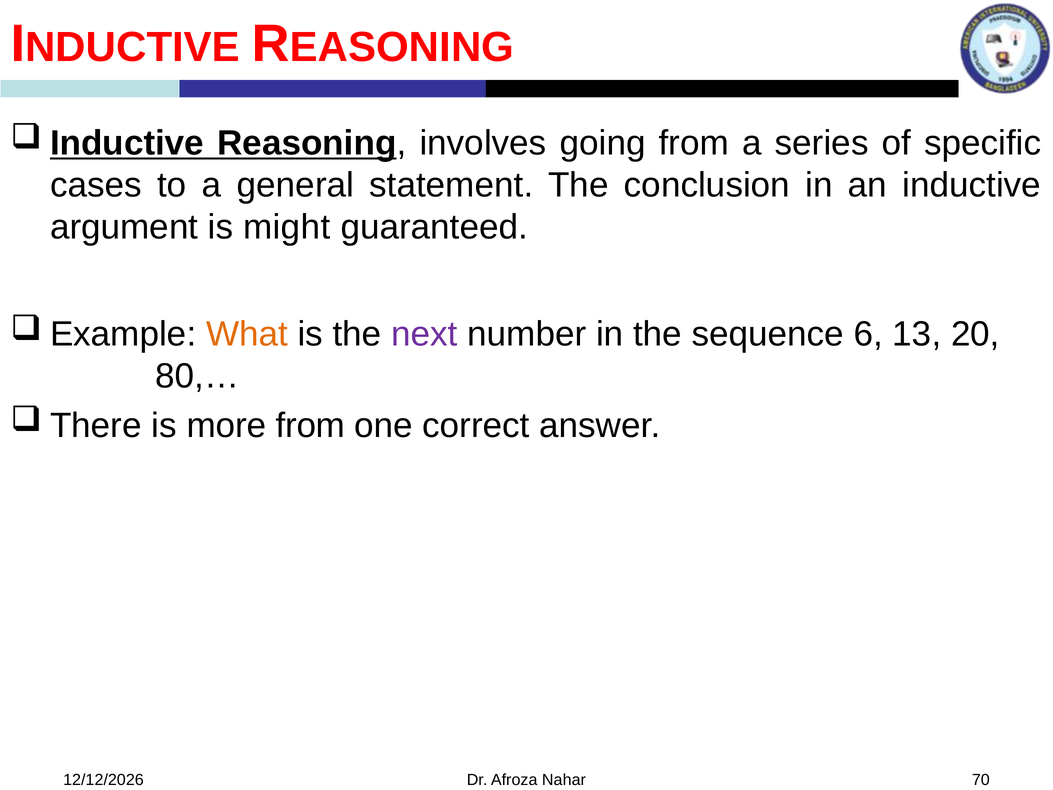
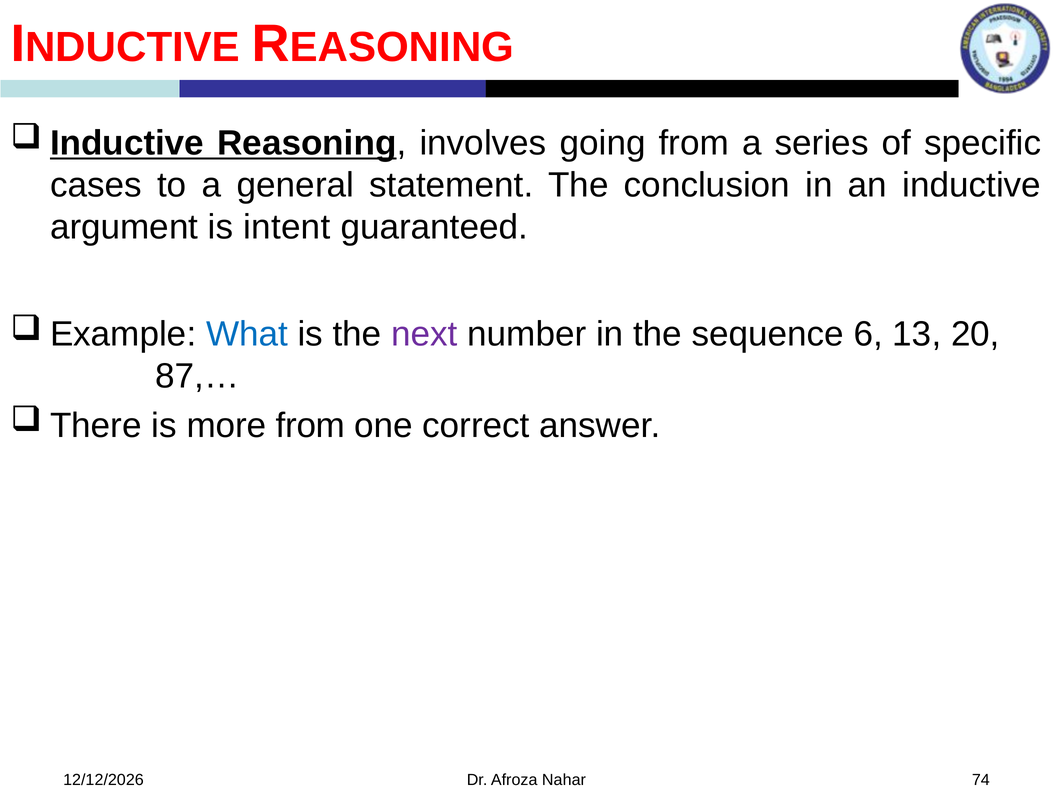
might: might -> intent (287, 227)
What colour: orange -> blue (247, 334)
80,…: 80,… -> 87,… (197, 376)
70: 70 -> 74 (981, 779)
